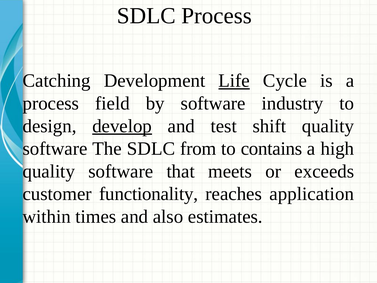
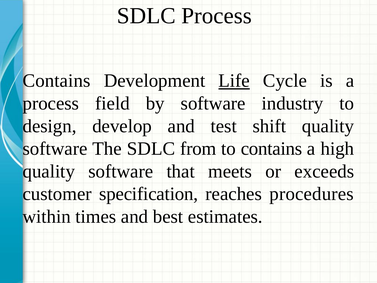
Catching: Catching -> Contains (57, 81)
develop underline: present -> none (122, 126)
functionality: functionality -> specification (149, 194)
application: application -> procedures (312, 194)
also: also -> best (168, 216)
